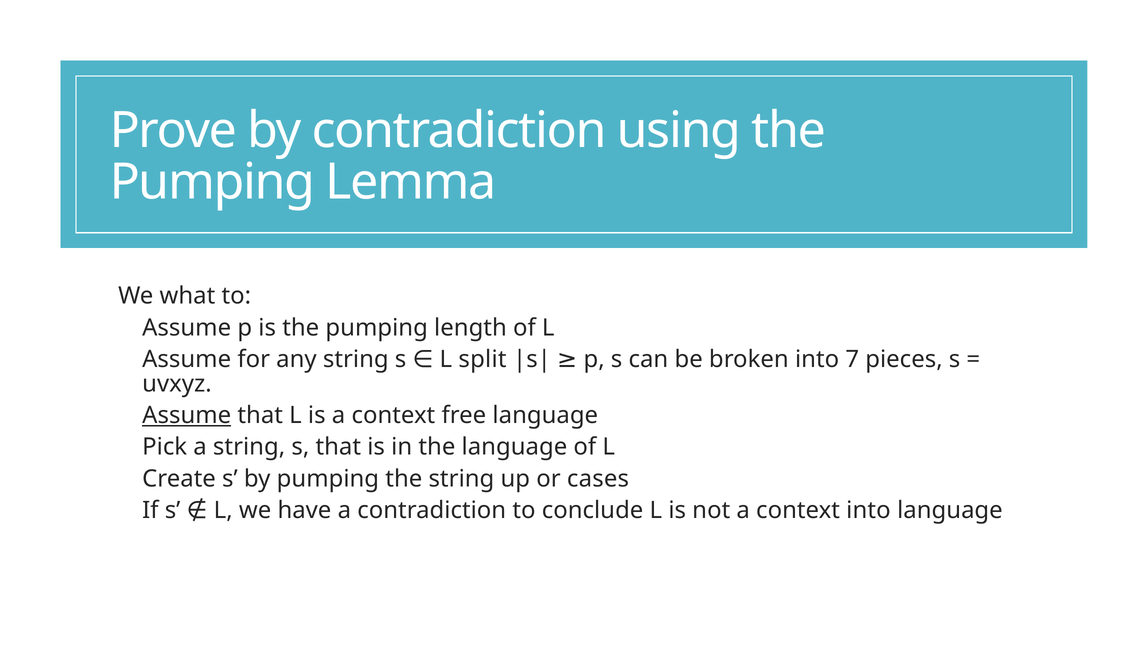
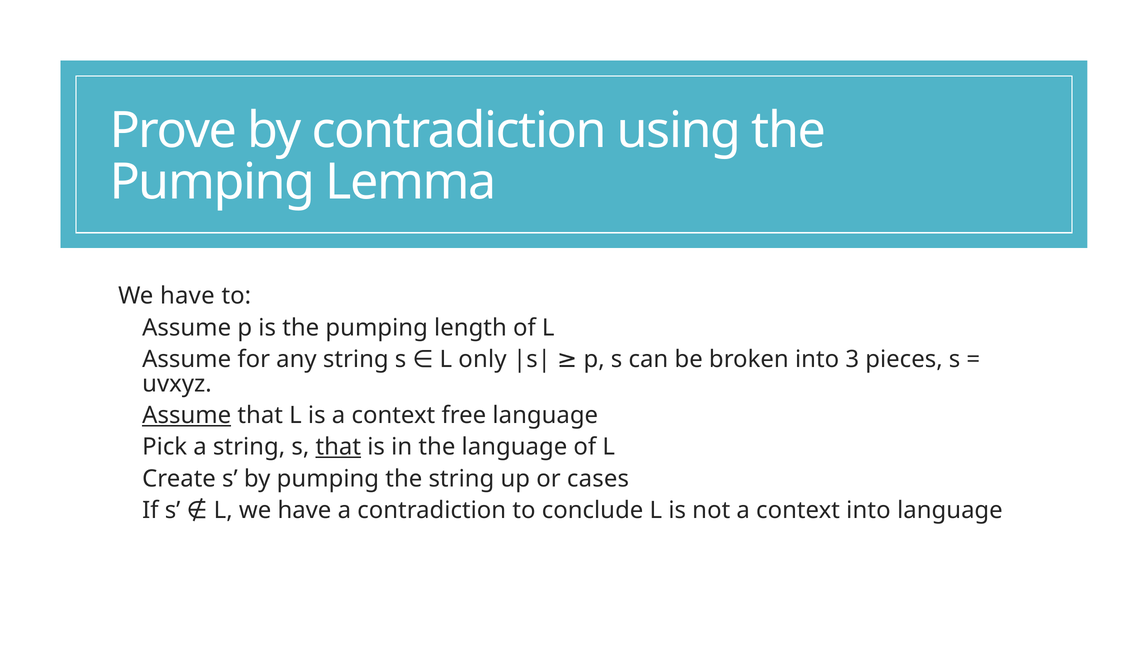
what: what -> have (187, 296)
split: split -> only (483, 359)
7: 7 -> 3 (852, 359)
that underline: none -> present (338, 447)
